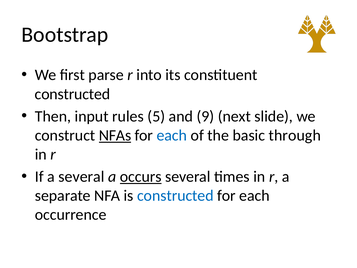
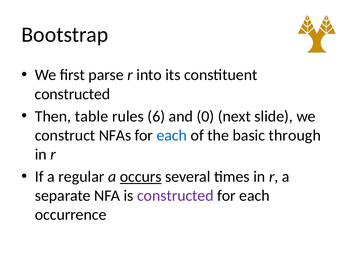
input: input -> table (92, 116)
5: 5 -> 6 (156, 116)
9: 9 -> 0 (205, 116)
NFAs underline: present -> none (115, 135)
a several: several -> regular (81, 176)
constructed colour: blue -> purple (175, 196)
